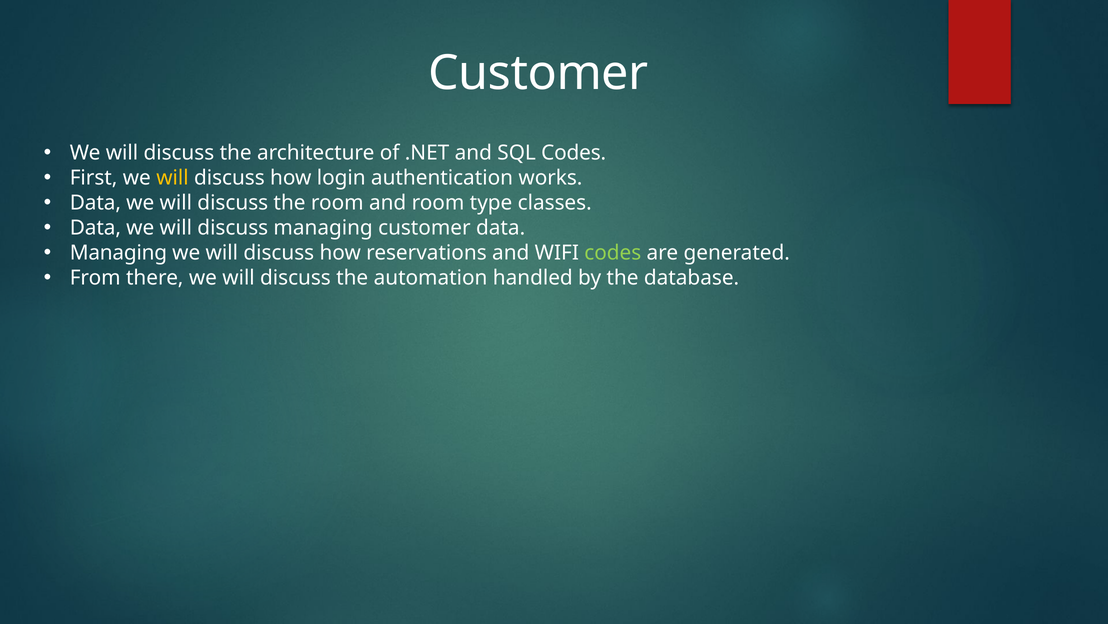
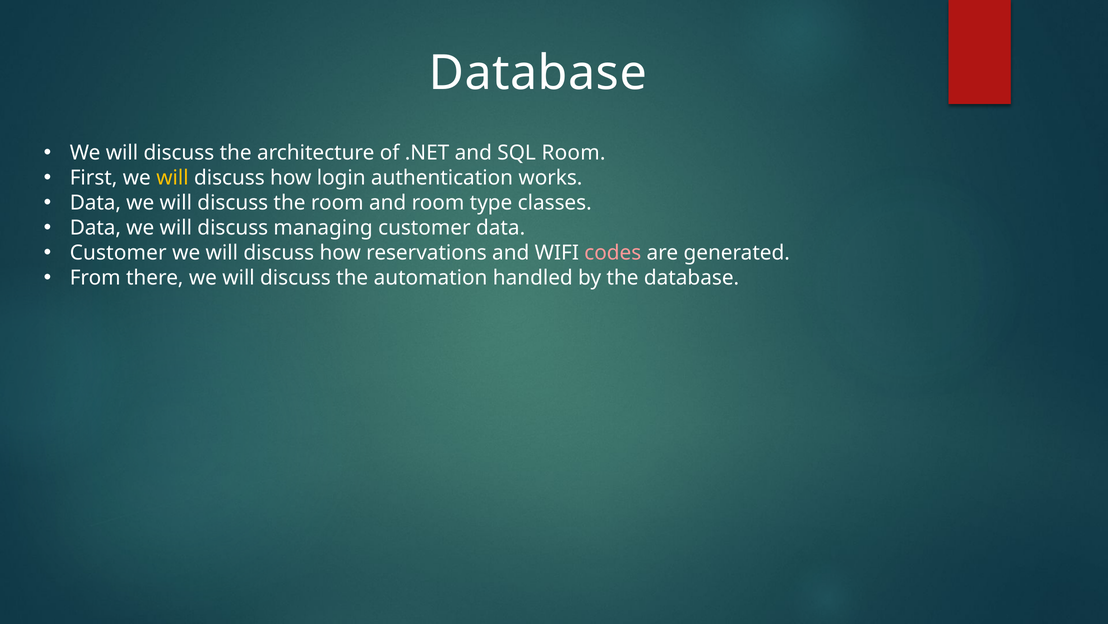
Customer: Customer -> Database (538, 73)
SQL Codes: Codes -> Room (574, 153)
Managing: Managing -> Customer (118, 253)
codes colour: light green -> pink (613, 253)
